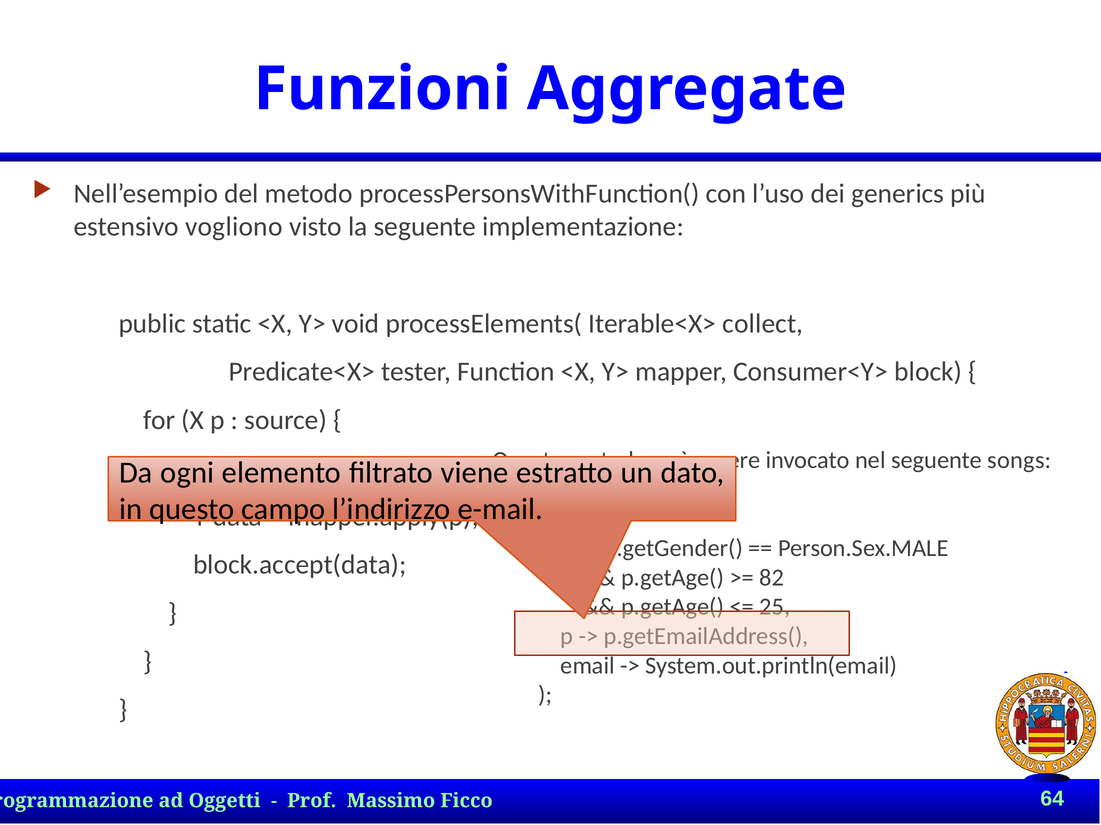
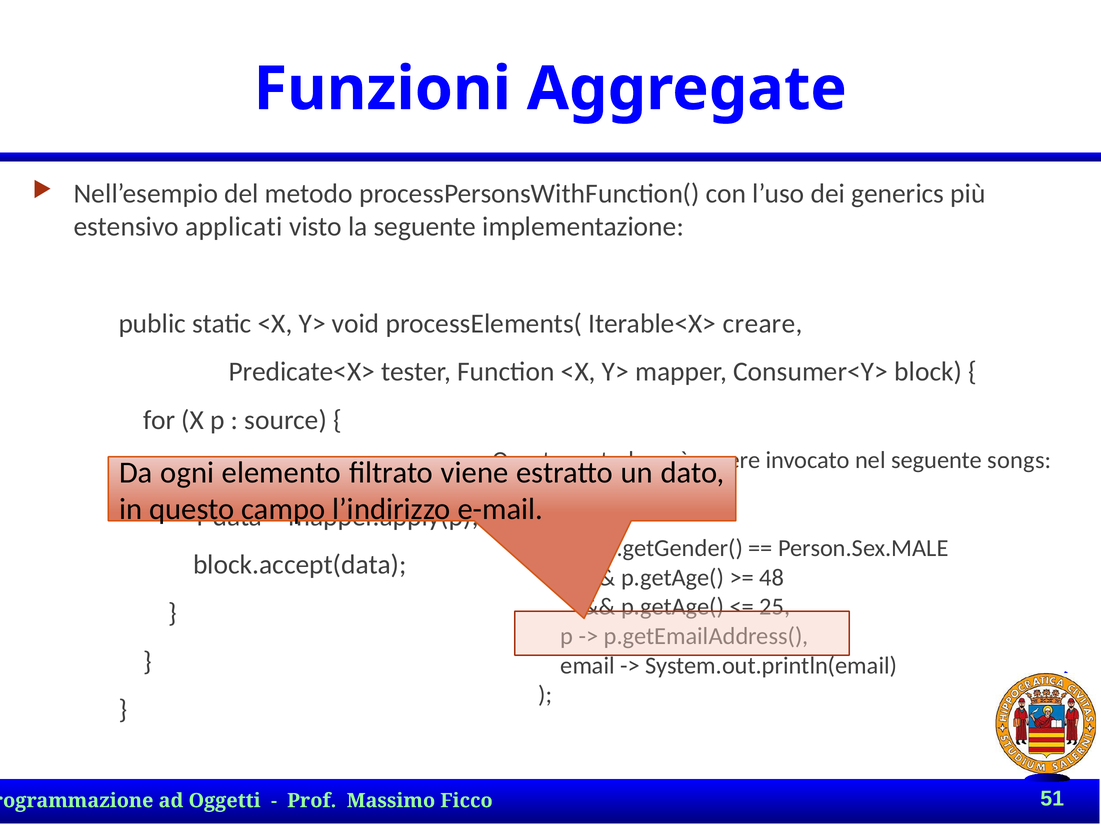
vogliono: vogliono -> applicati (234, 227)
collect: collect -> creare (763, 324)
82: 82 -> 48 (772, 578)
64: 64 -> 51 (1052, 800)
